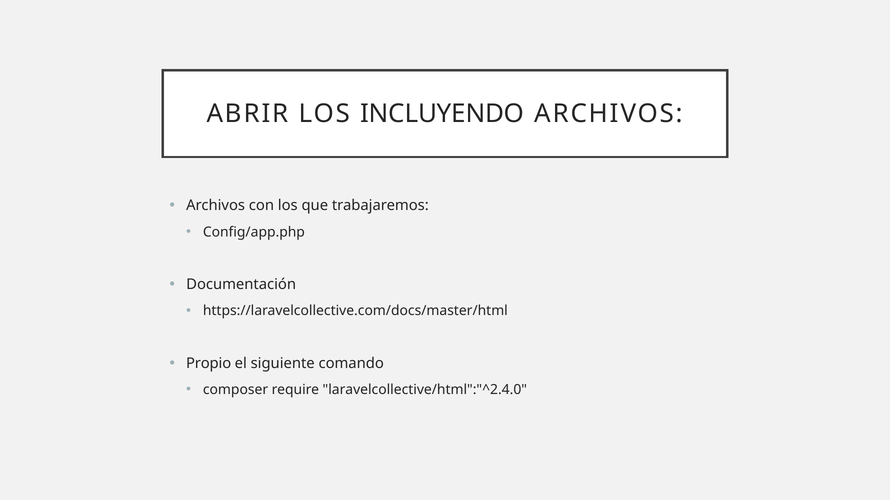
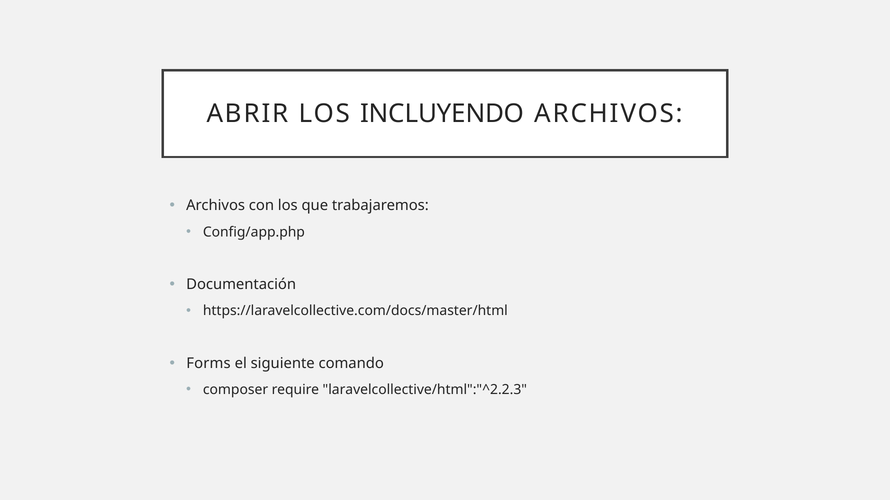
Propio: Propio -> Forms (208, 364)
laravelcollective/html":"^2.4.0: laravelcollective/html":"^2.4.0 -> laravelcollective/html":"^2.2.3 (425, 390)
